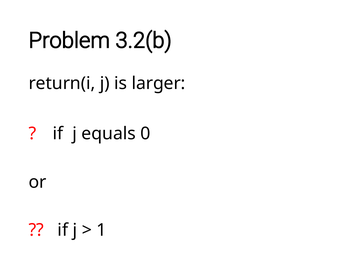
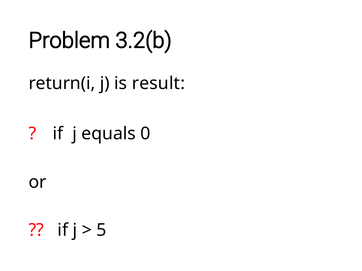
larger: larger -> result (158, 83)
1: 1 -> 5 (101, 231)
